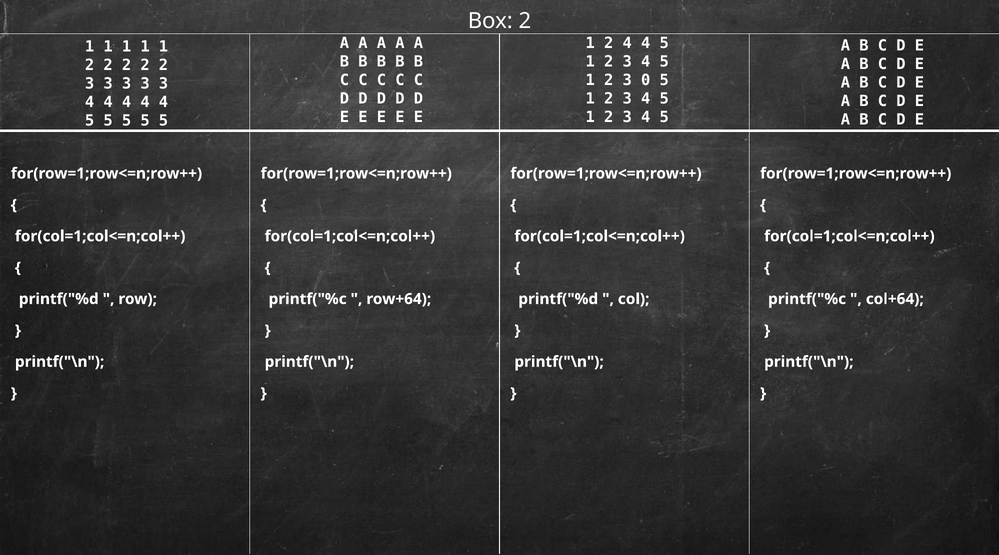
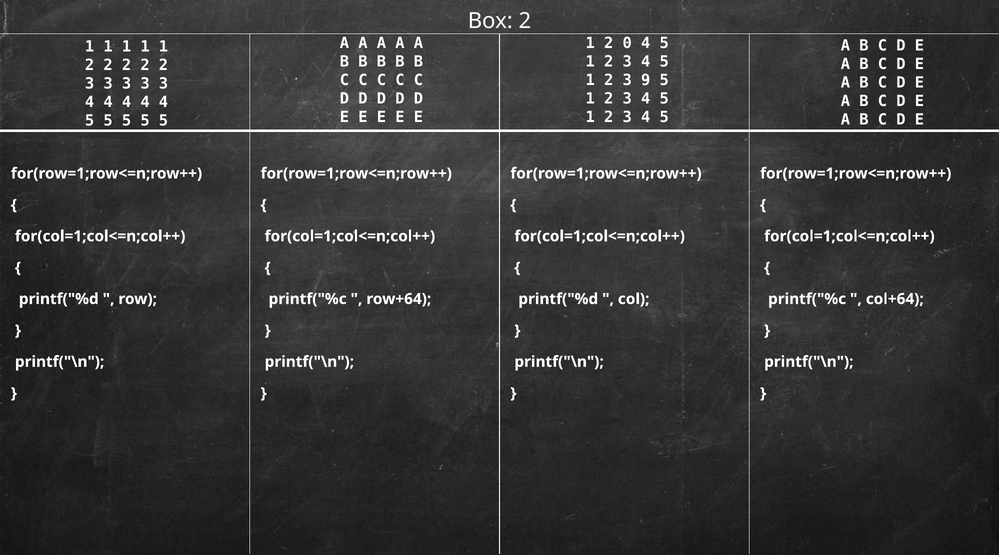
2 4: 4 -> 0 (627, 43)
0: 0 -> 9 (646, 80)
